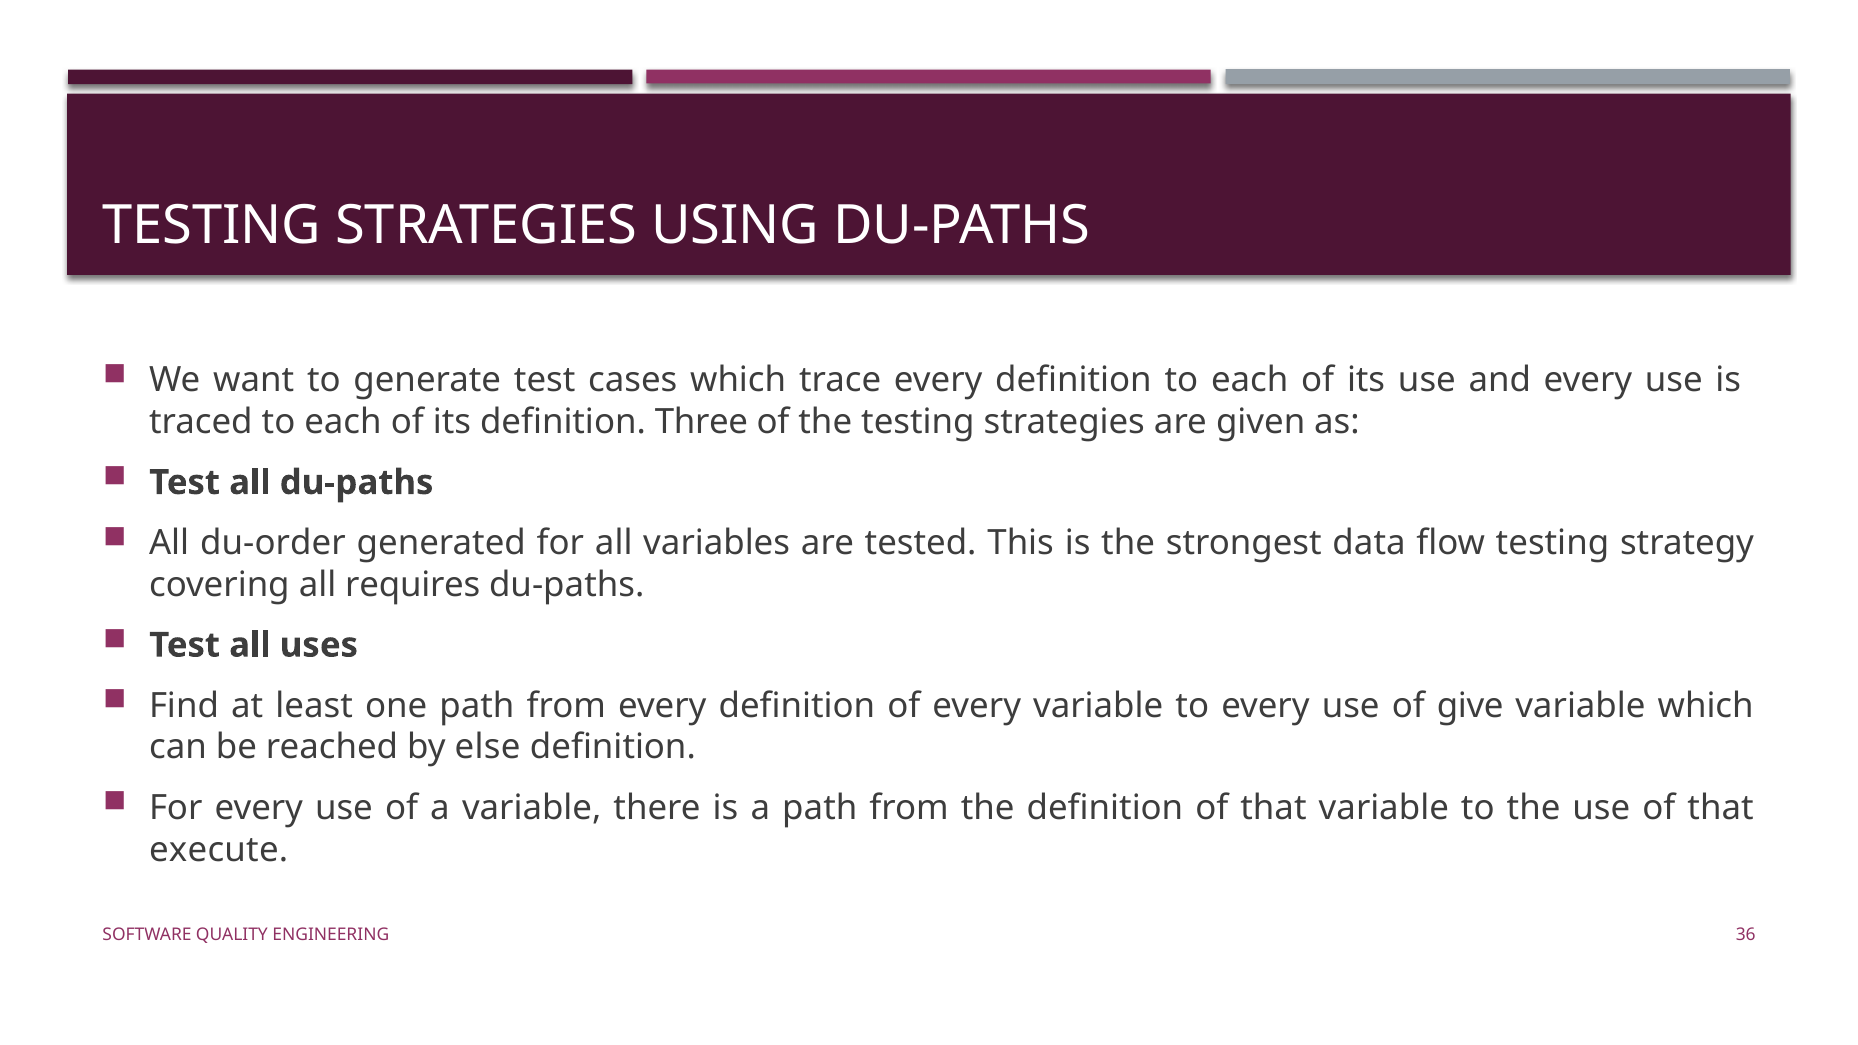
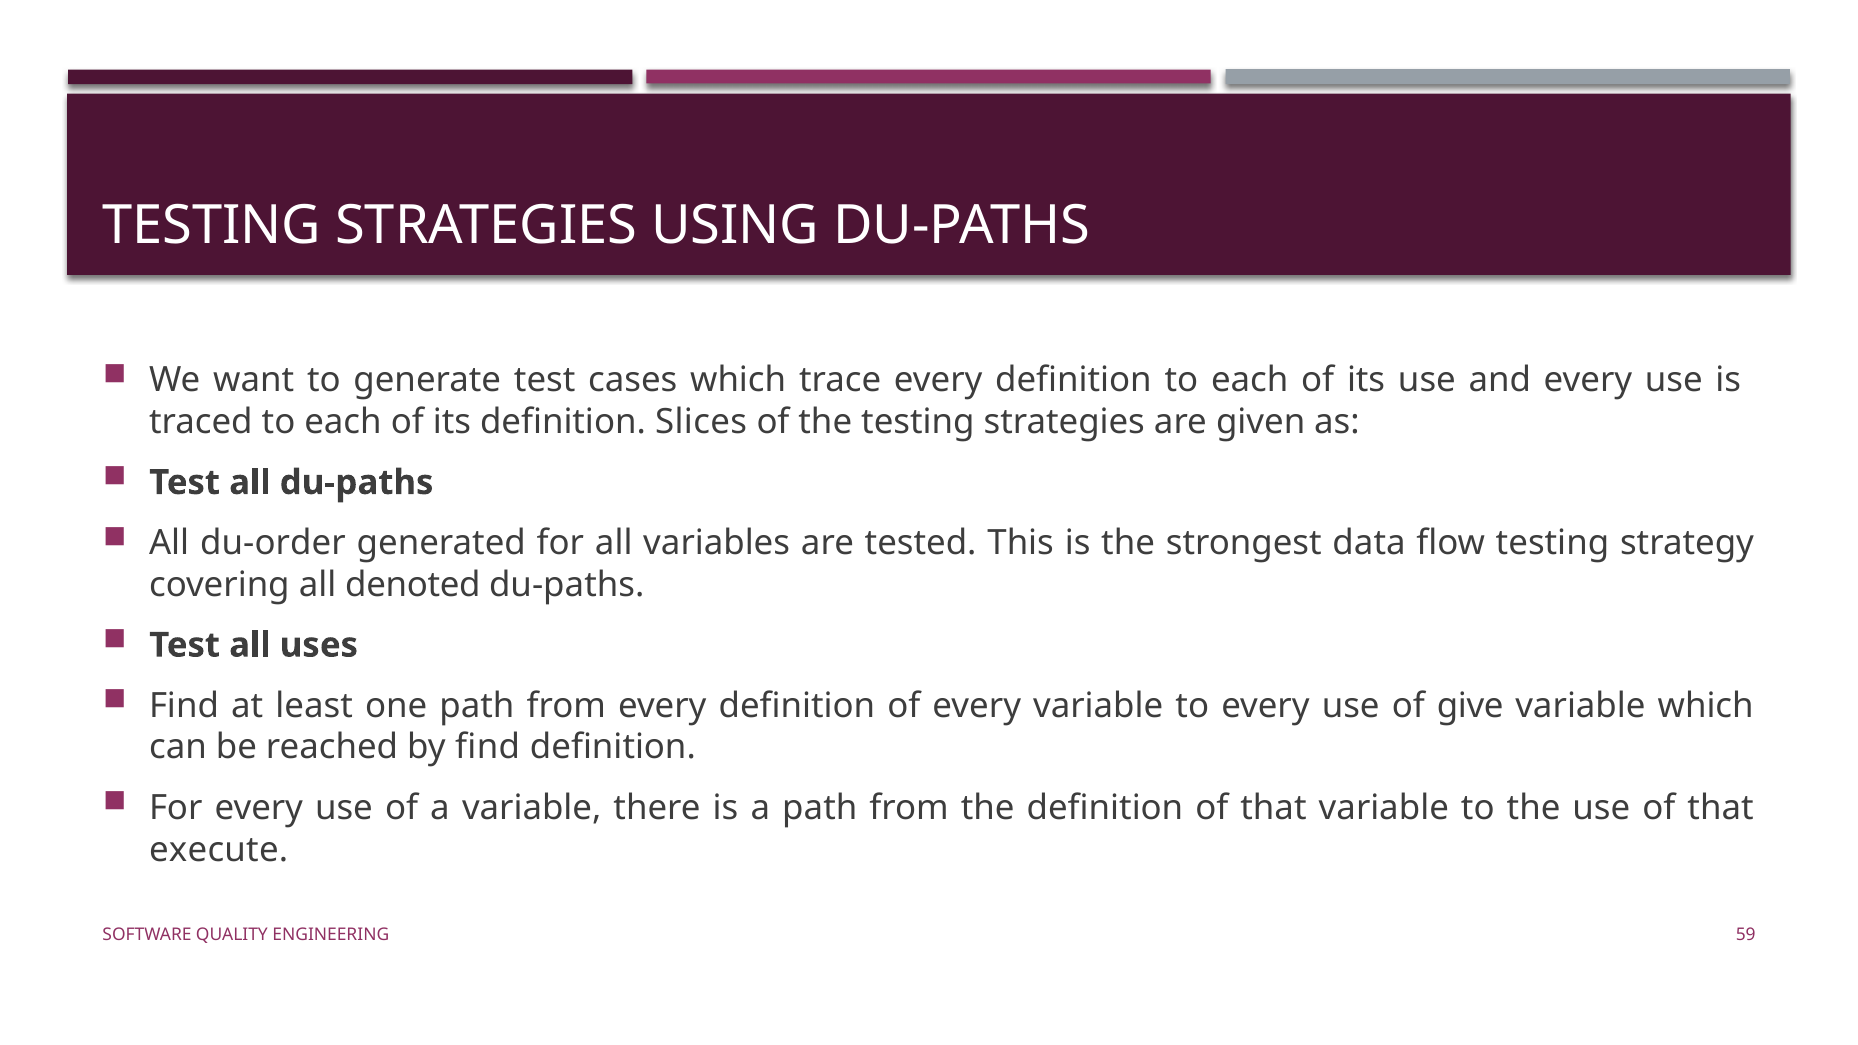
Three: Three -> Slices (701, 422)
requires: requires -> denoted (413, 585)
by else: else -> find (488, 747)
36: 36 -> 59 (1746, 935)
